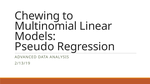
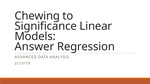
Multinomial: Multinomial -> Significance (46, 26)
Pseudo: Pseudo -> Answer (34, 47)
